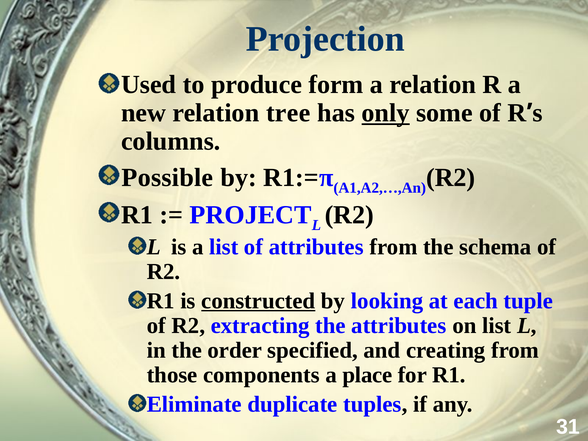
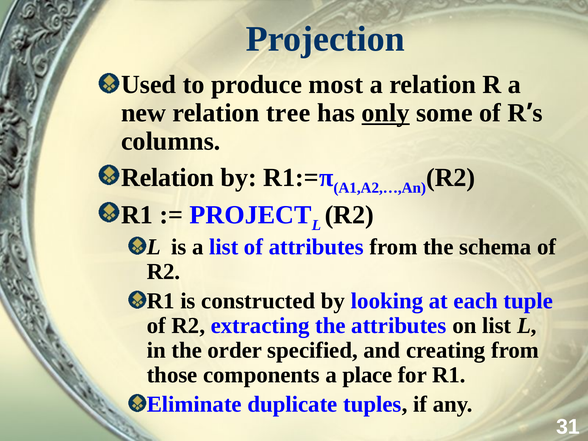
form: form -> most (336, 85)
Possible: Possible -> Relation (168, 178)
constructed underline: present -> none (258, 301)
